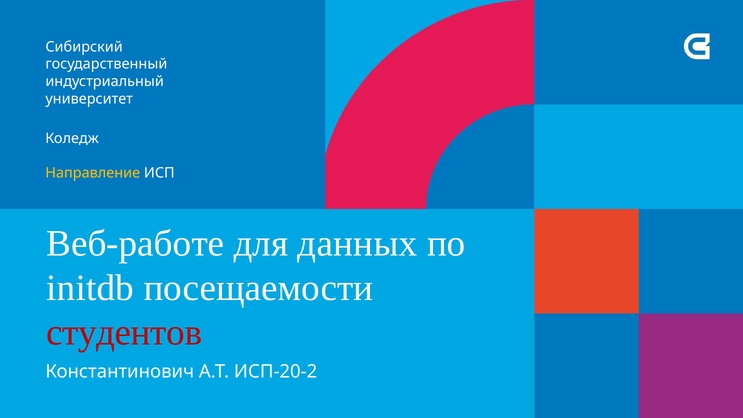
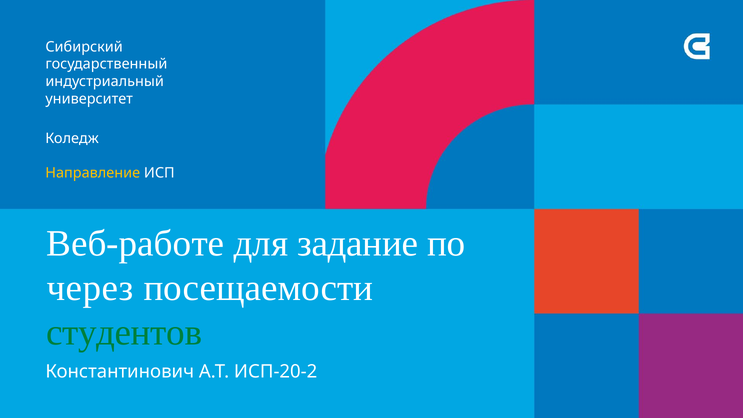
данных: данных -> задание (358, 243)
initdb: initdb -> через (90, 288)
студентов colour: red -> green (124, 333)
